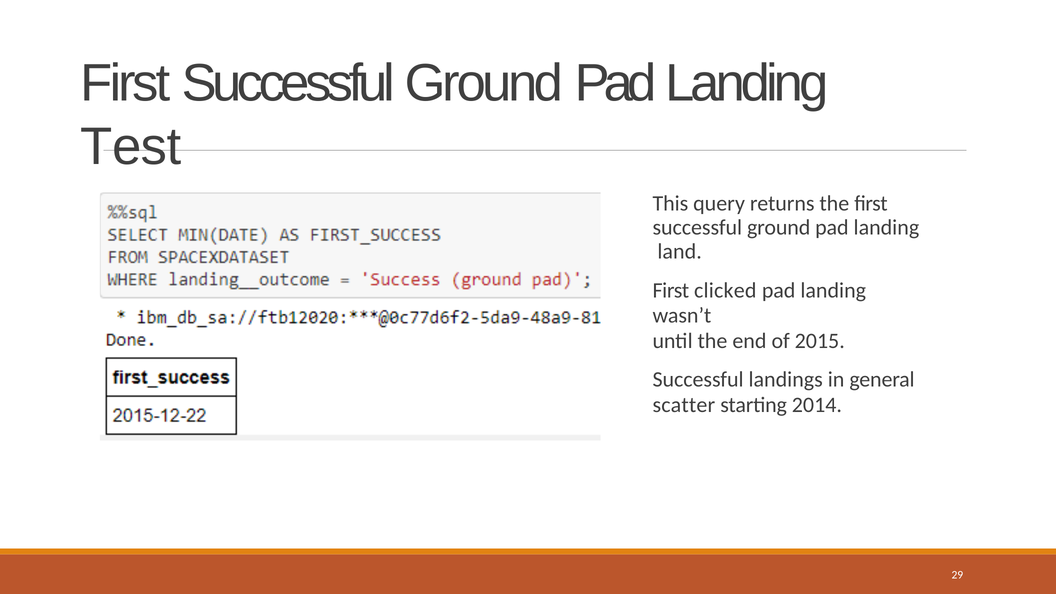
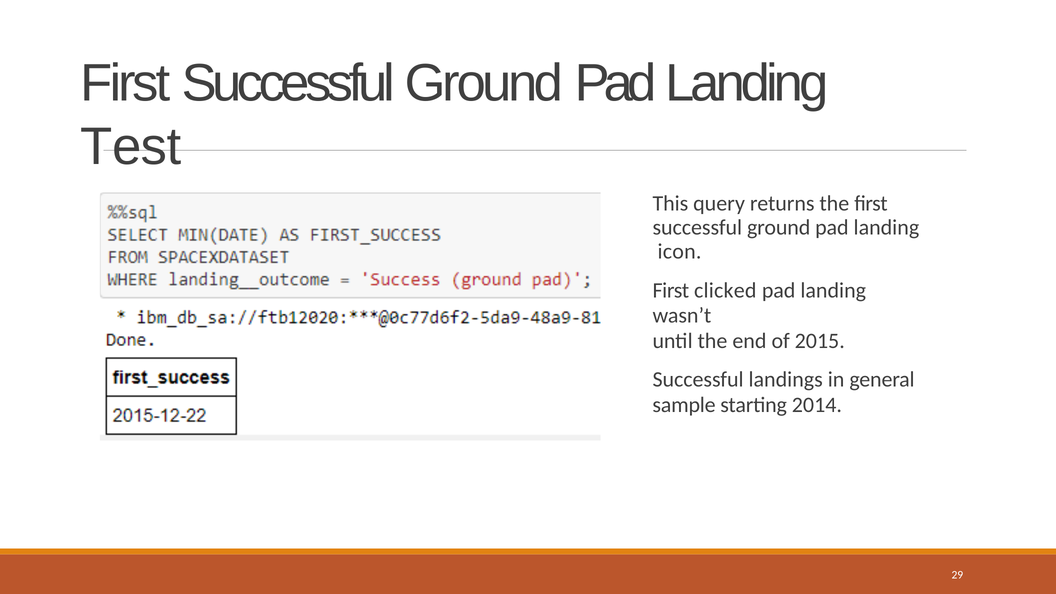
land: land -> icon (680, 252)
scatter: scatter -> sample (684, 405)
